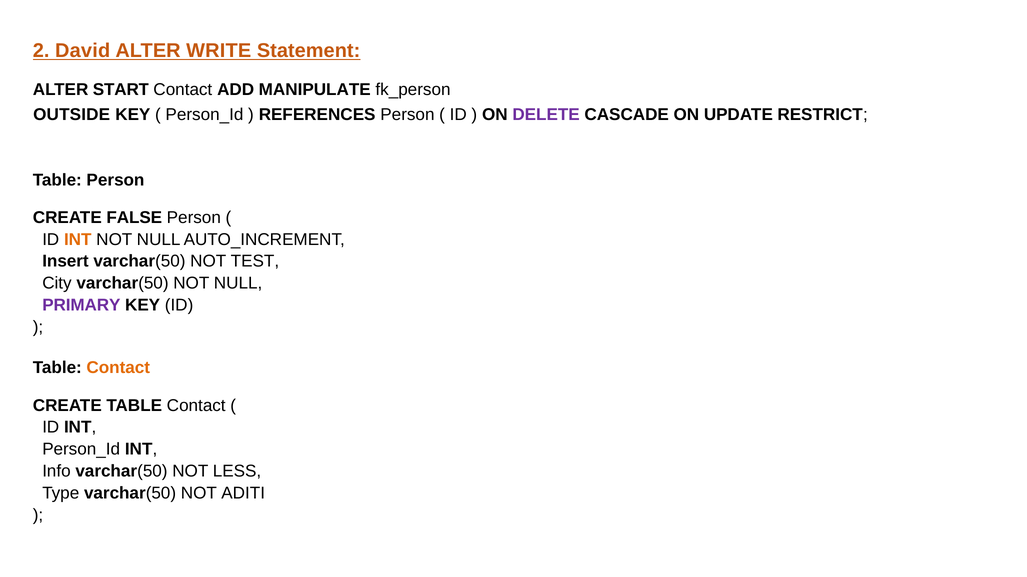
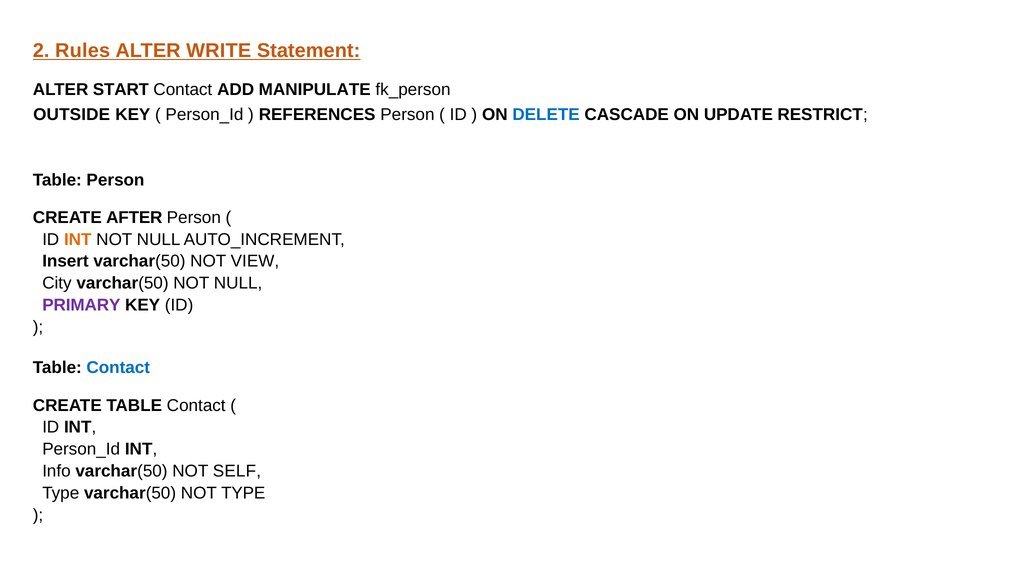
David: David -> Rules (83, 51)
DELETE colour: purple -> blue (546, 115)
FALSE: FALSE -> AFTER (134, 218)
TEST: TEST -> VIEW (255, 262)
Contact colour: orange -> blue (118, 368)
LESS: LESS -> SELF (237, 472)
NOT ADITI: ADITI -> TYPE (243, 494)
